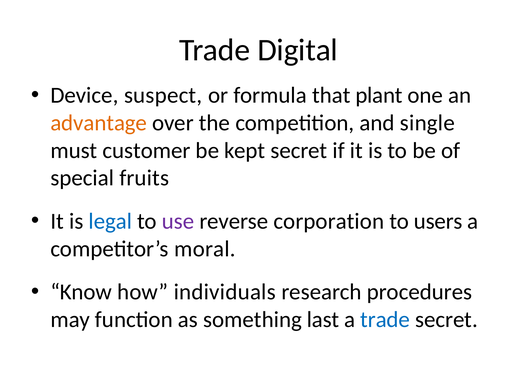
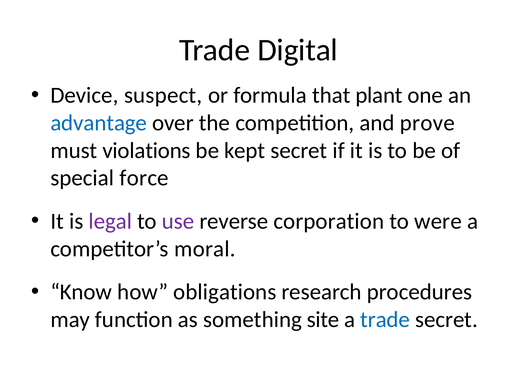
advantage colour: orange -> blue (99, 123)
single: single -> prove (427, 123)
customer: customer -> violations (147, 151)
fruits: fruits -> force (144, 178)
legal colour: blue -> purple (110, 222)
users: users -> were (438, 222)
individuals: individuals -> obligations (225, 293)
last: last -> site (323, 320)
